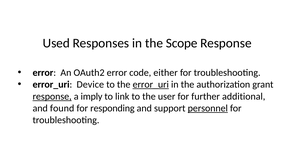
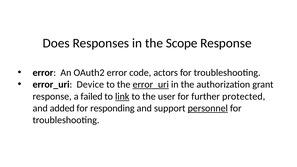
Used: Used -> Does (56, 43)
either: either -> actors (166, 73)
response underline: present -> none (52, 96)
imply: imply -> failed (92, 96)
link underline: none -> present (122, 96)
additional: additional -> protected (244, 96)
found: found -> added (62, 108)
